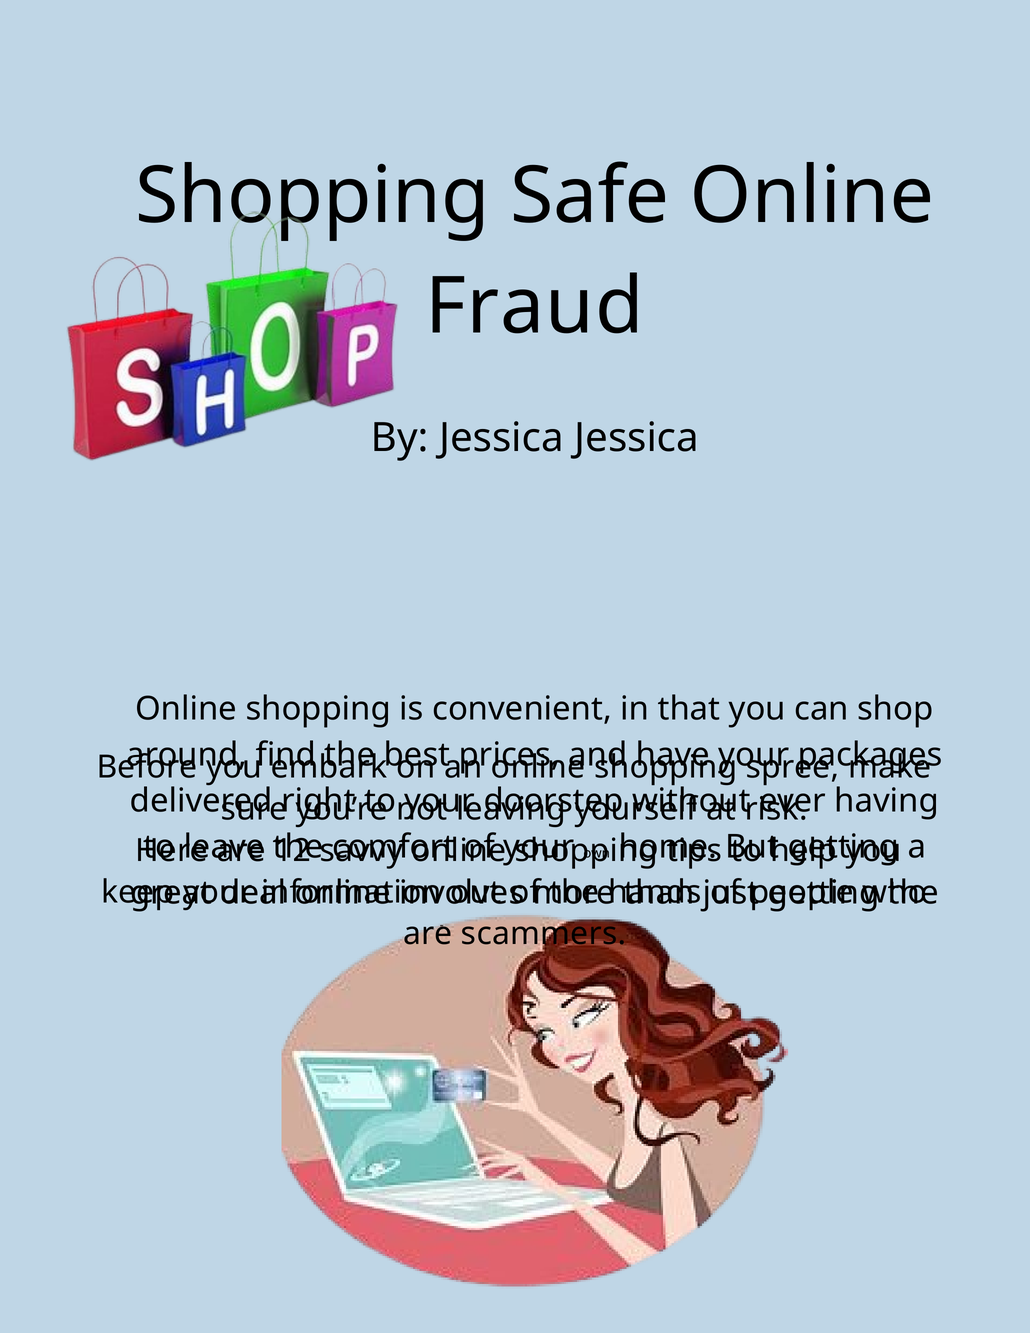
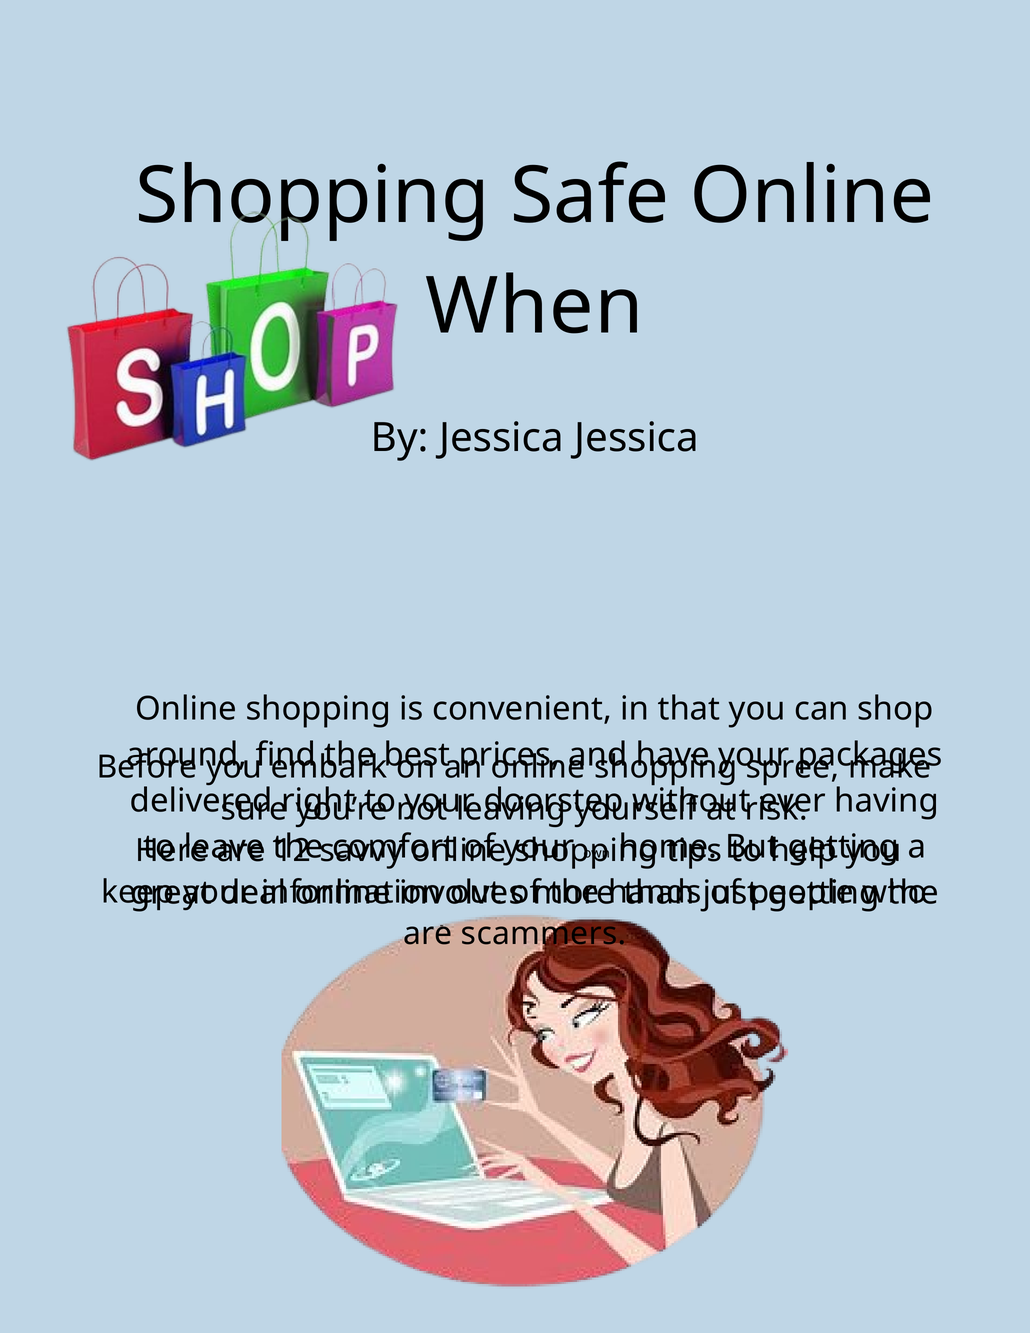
Fraud: Fraud -> When (534, 307)
